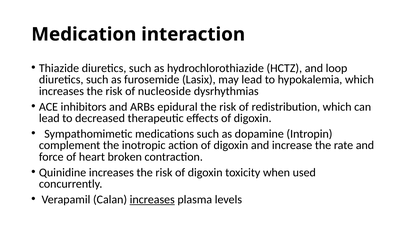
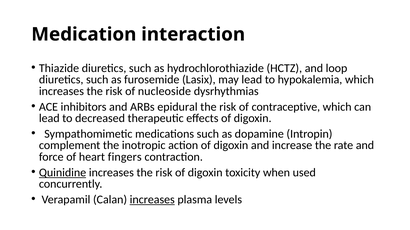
redistribution: redistribution -> contraceptive (286, 107)
broken: broken -> fingers (125, 157)
Quinidine underline: none -> present (63, 173)
